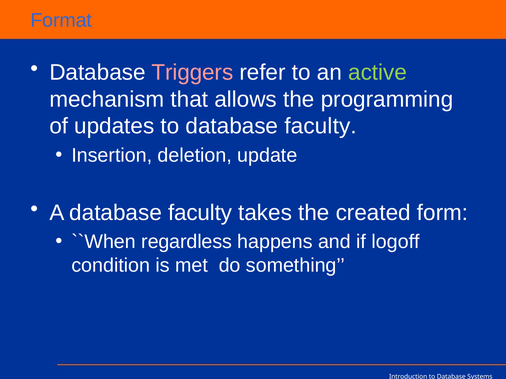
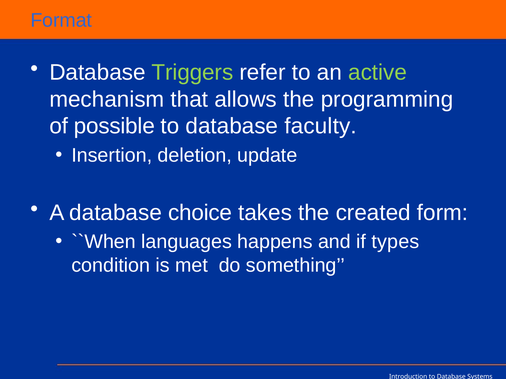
Triggers colour: pink -> light green (192, 72)
updates: updates -> possible (114, 126)
A database faculty: faculty -> choice (200, 213)
regardless: regardless -> languages (187, 242)
logoff: logoff -> types (395, 242)
